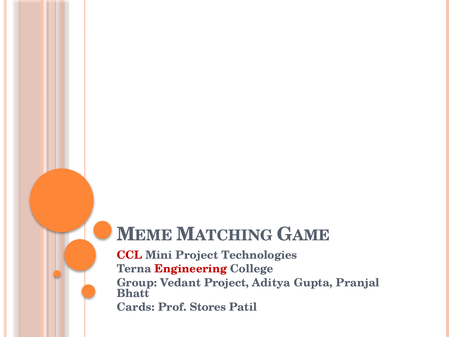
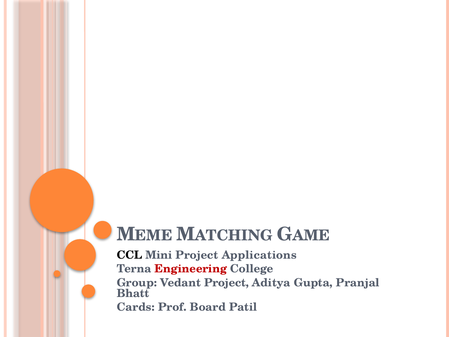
CCL colour: red -> black (129, 255)
Technologies: Technologies -> Applications (259, 255)
Stores: Stores -> Board (208, 307)
